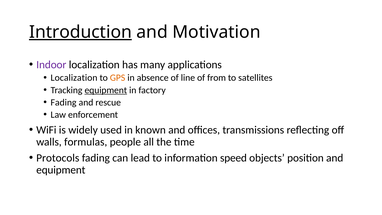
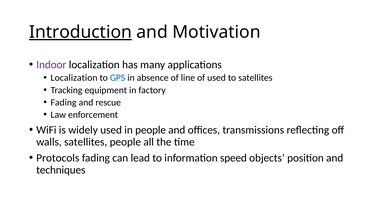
GPS colour: orange -> blue (118, 78)
of from: from -> used (217, 78)
equipment underline: present -> none (106, 90)
in known: known -> people (151, 130)
walls formulas: formulas -> satellites (86, 142)
equipment: equipment -> techniques (61, 170)
